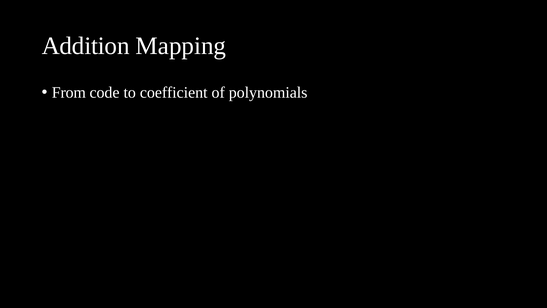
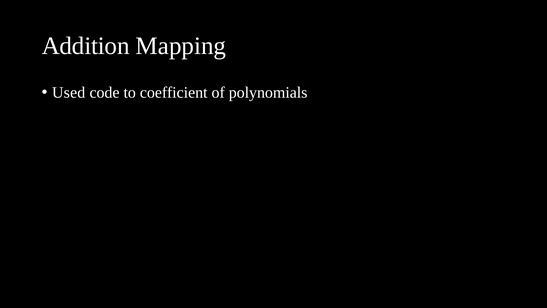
From: From -> Used (69, 92)
